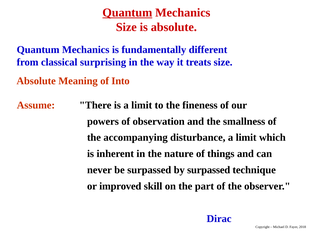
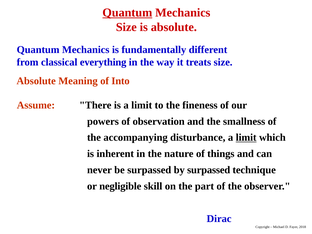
surprising: surprising -> everything (103, 62)
limit underline: none -> present (246, 138)
improved: improved -> negligible (120, 186)
